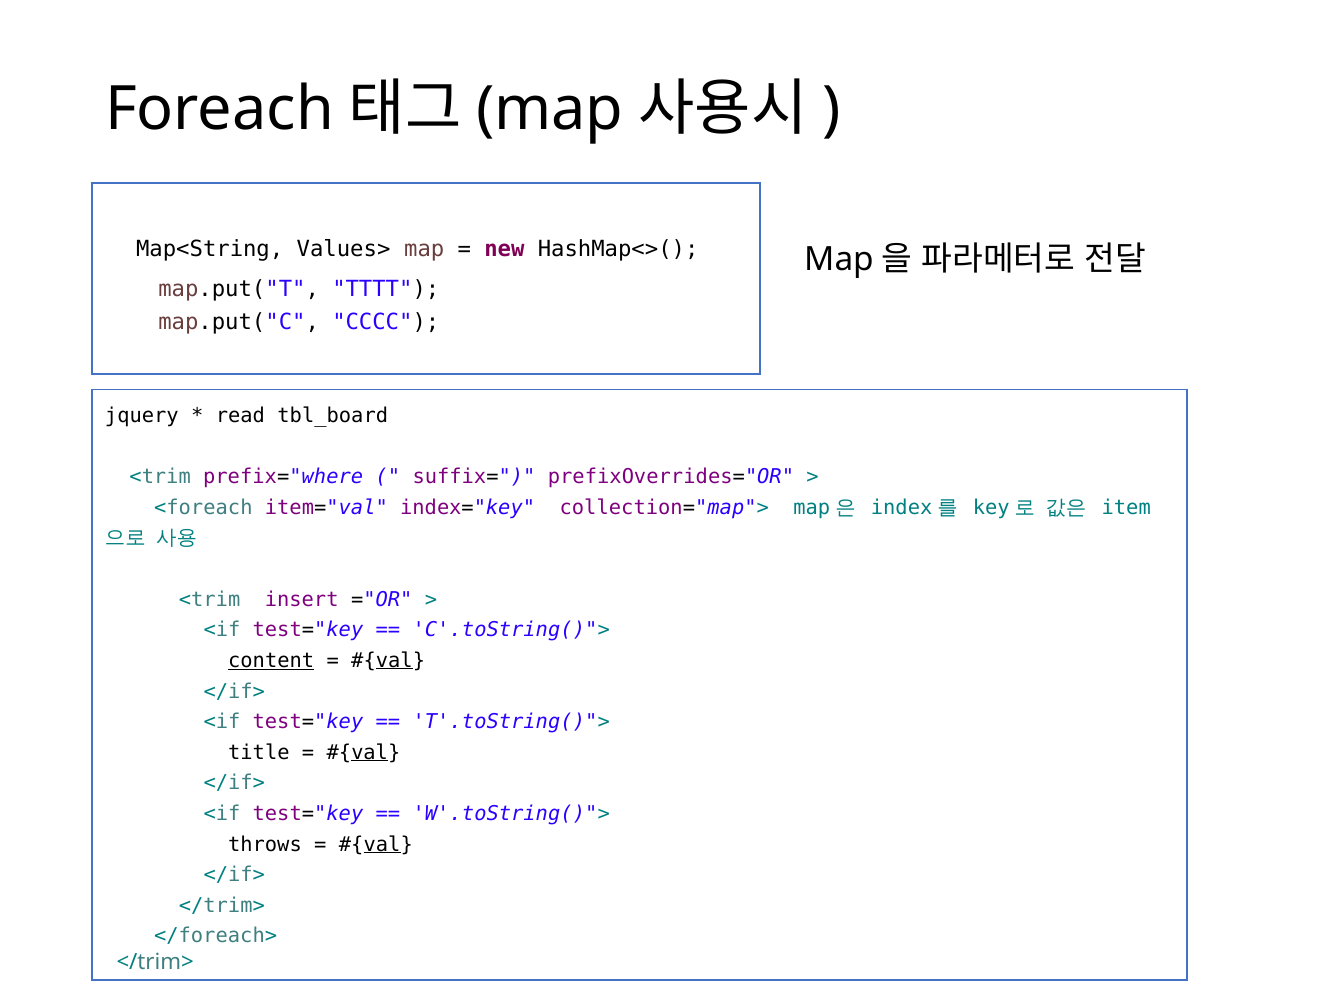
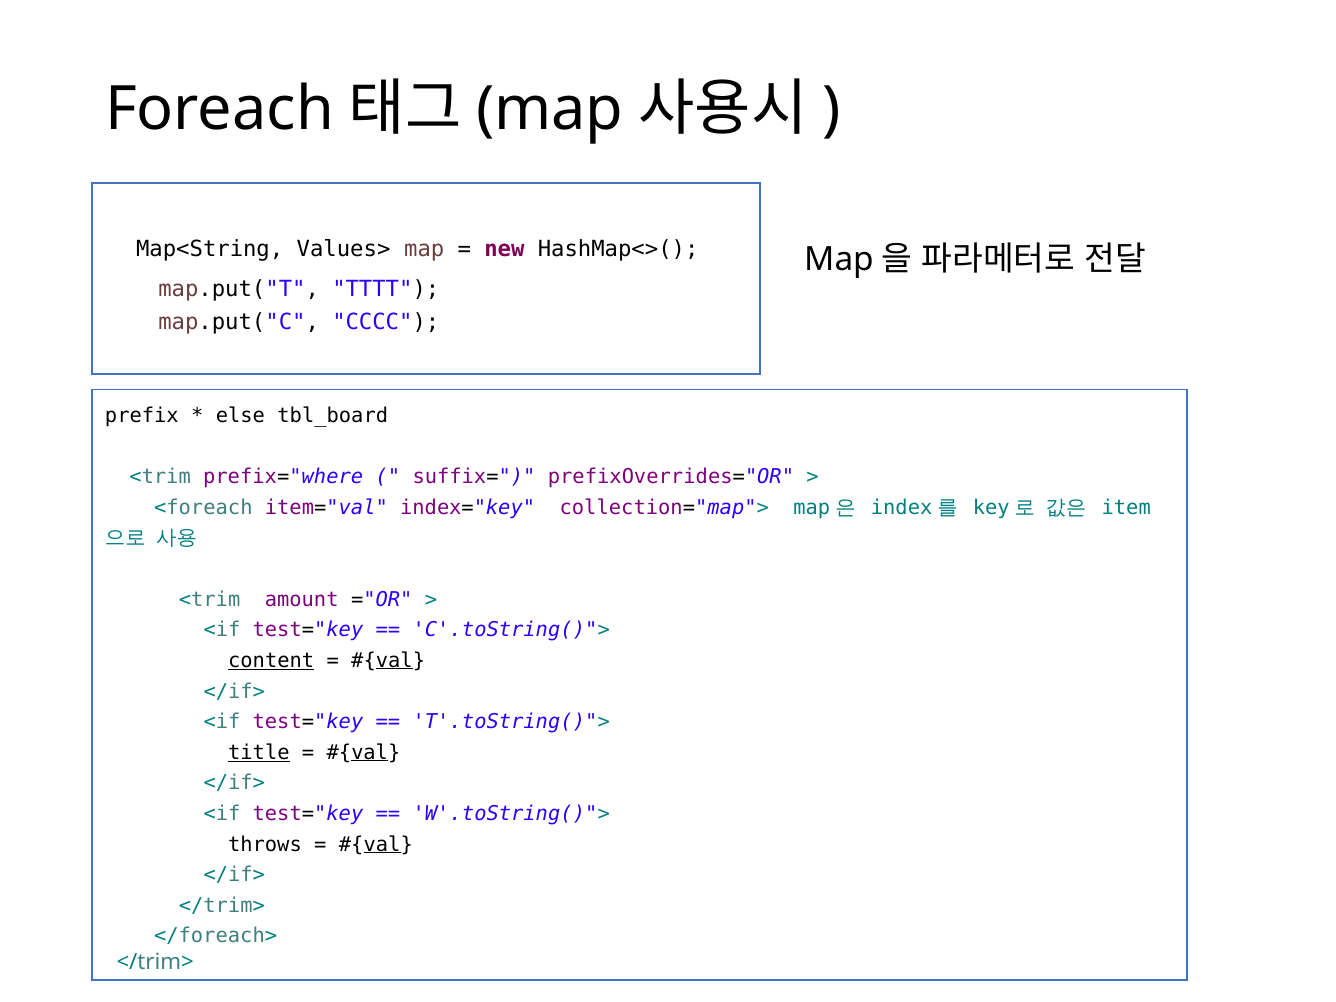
jquery: jquery -> prefix (142, 416)
read: read -> else (240, 416)
insert: insert -> amount (302, 599)
title underline: none -> present (259, 753)
